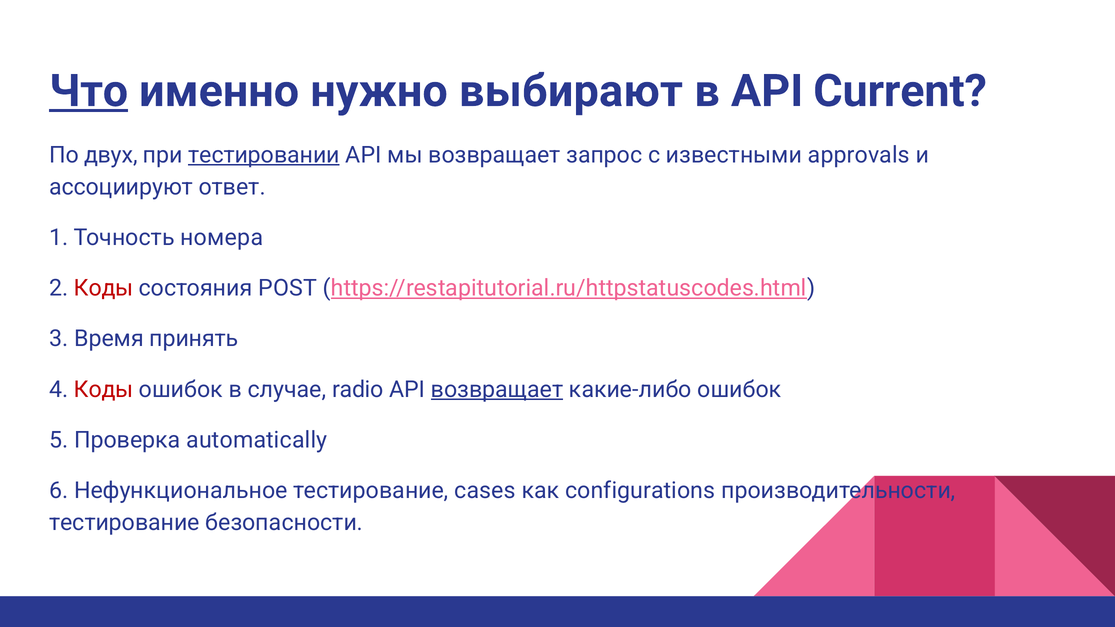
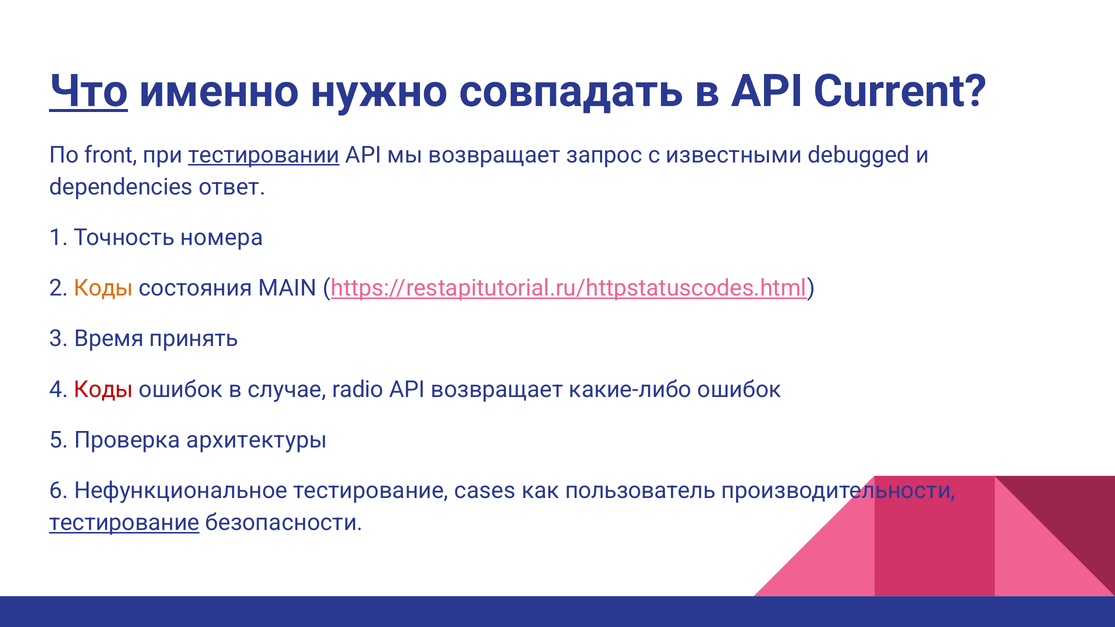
выбирают: выбирают -> совпадать (571, 91)
двух: двух -> front (111, 155)
approvals: approvals -> debugged (859, 155)
ассоциируют: ассоциируют -> dependencies (121, 187)
Коды colour: red -> orange (104, 288)
POST: POST -> MAIN (288, 288)
возвращает underline: present -> none (497, 389)
automatically: automatically -> архитектуры (257, 440)
configurations: configurations -> пользователь (640, 491)
тестирование underline: none -> present (124, 523)
